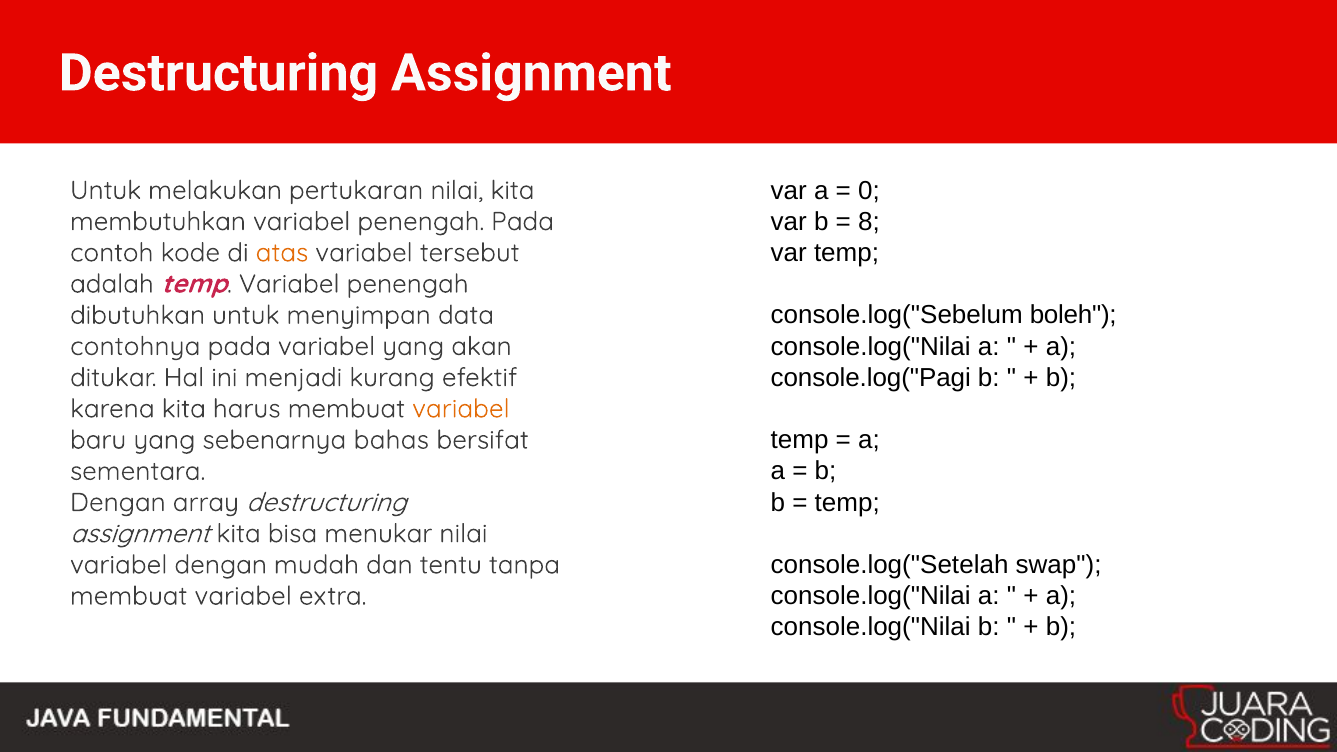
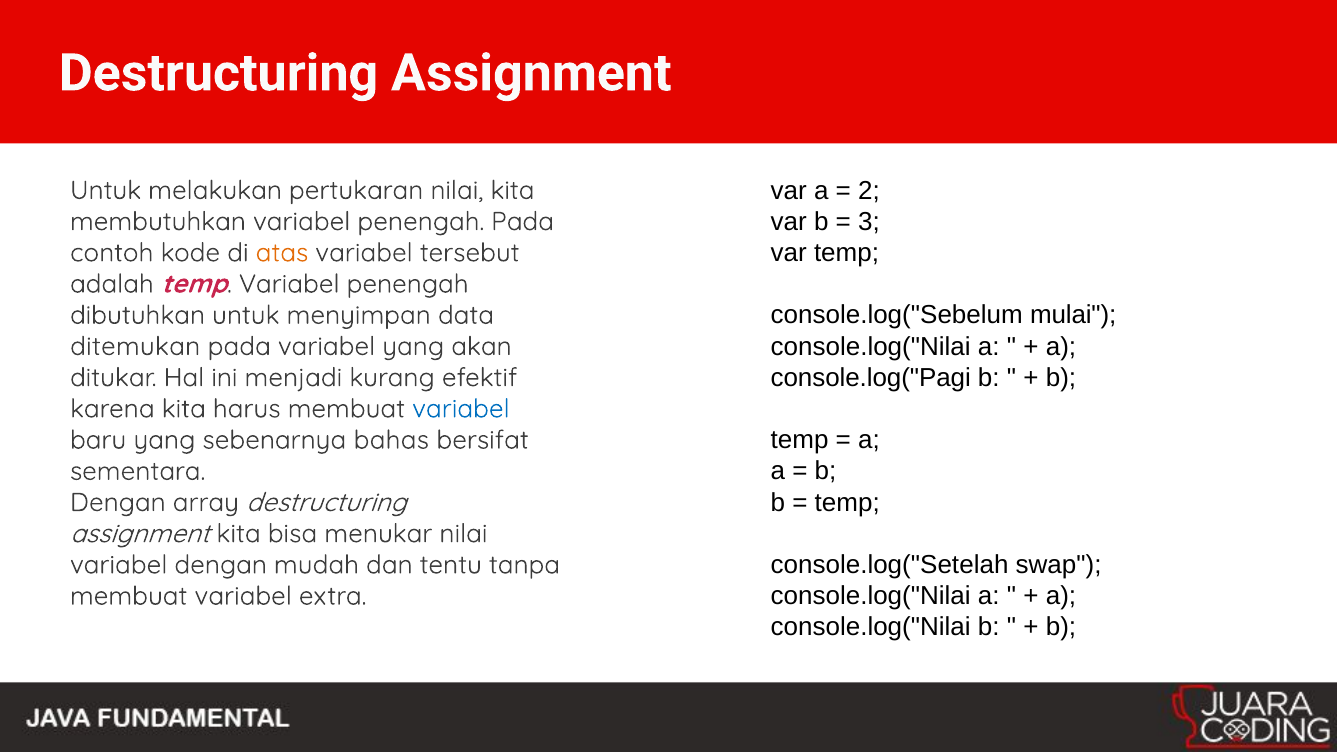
0: 0 -> 2 (869, 190)
8: 8 -> 3 (869, 222)
boleh: boleh -> mulai (1073, 315)
contohnya: contohnya -> ditemukan (135, 346)
variabel colour: orange -> blue (461, 409)
